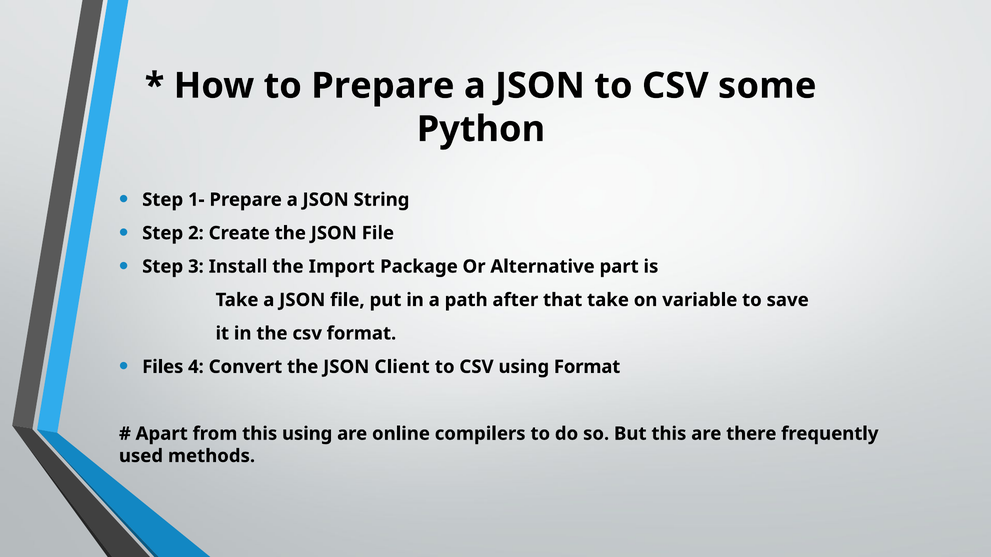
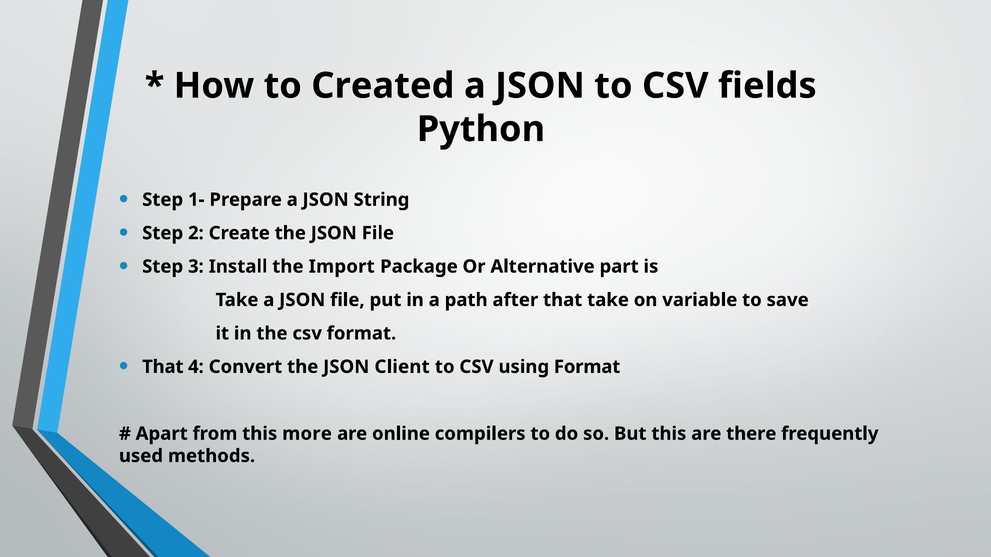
to Prepare: Prepare -> Created (383, 86)
some: some -> fields (767, 86)
Files: Files -> That (163, 367)
this using: using -> more (307, 434)
